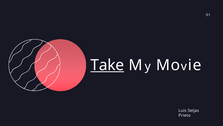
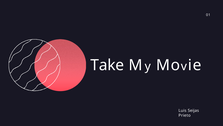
Take underline: present -> none (107, 65)
